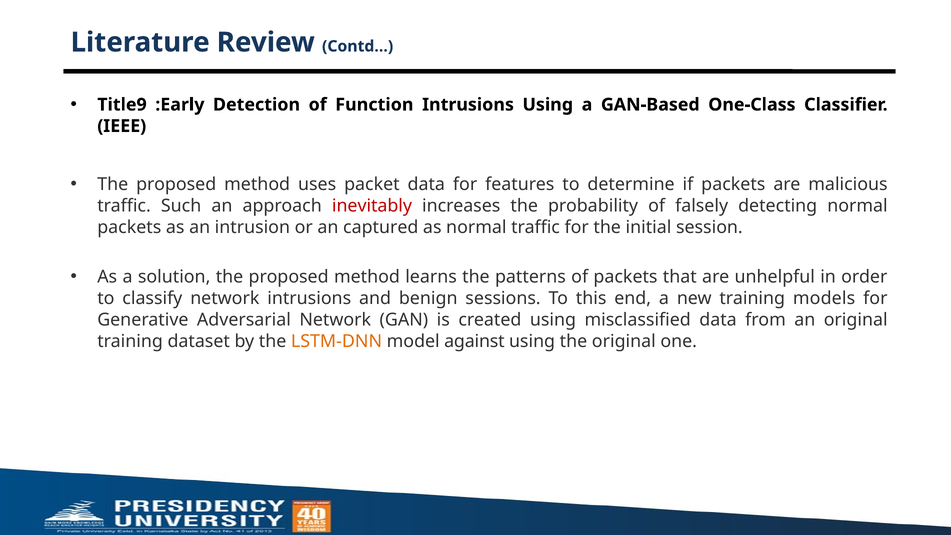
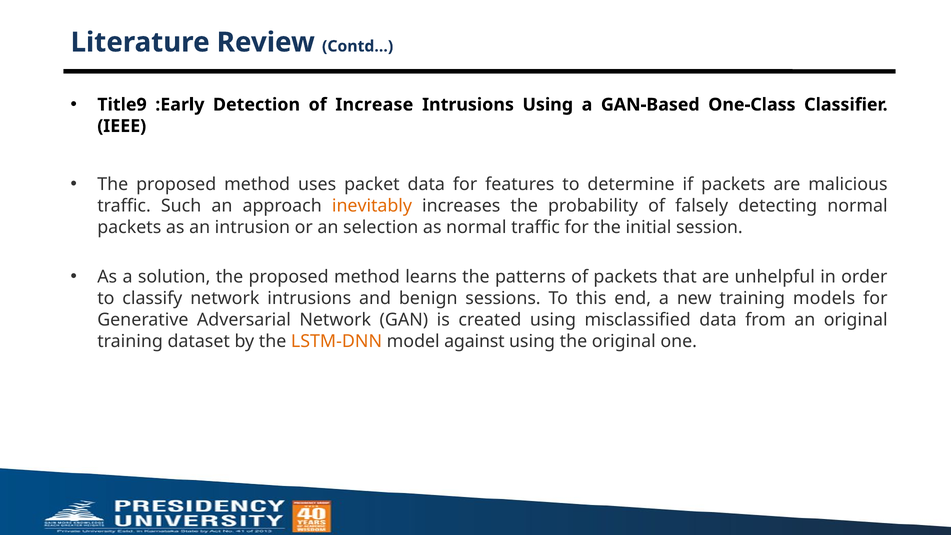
Function: Function -> Increase (374, 105)
inevitably colour: red -> orange (372, 206)
captured: captured -> selection (381, 227)
